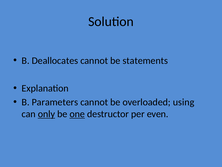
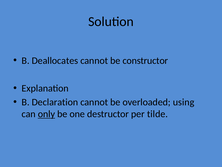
statements: statements -> constructor (145, 60)
Parameters: Parameters -> Declaration (55, 102)
one underline: present -> none (77, 114)
even: even -> tilde (158, 114)
